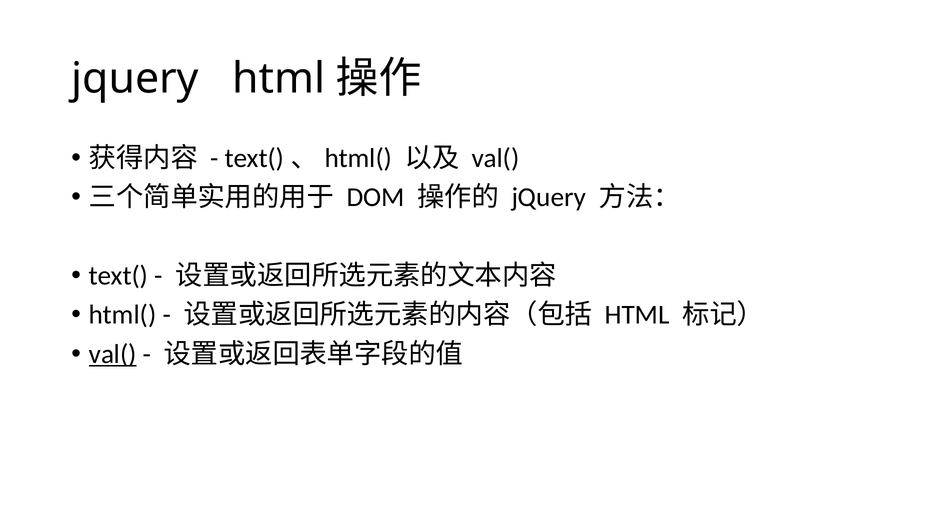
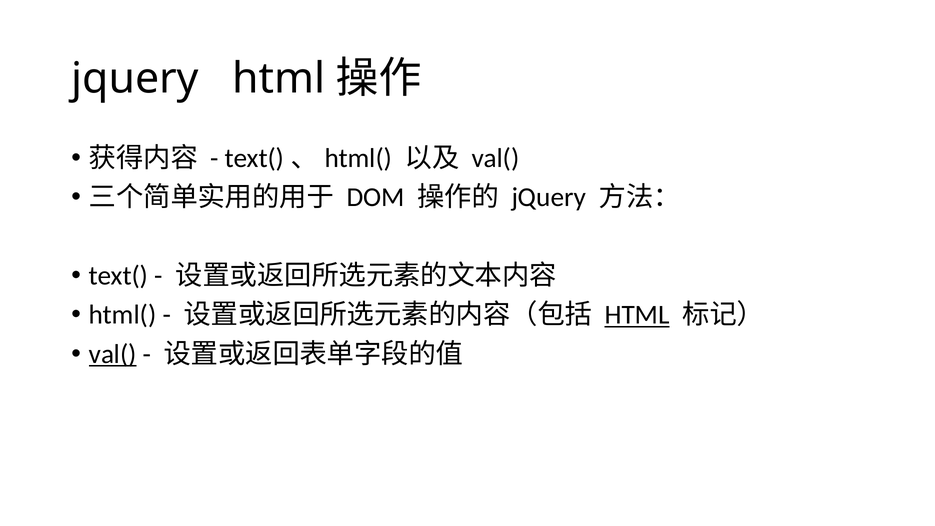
HTML underline: none -> present (637, 315)
